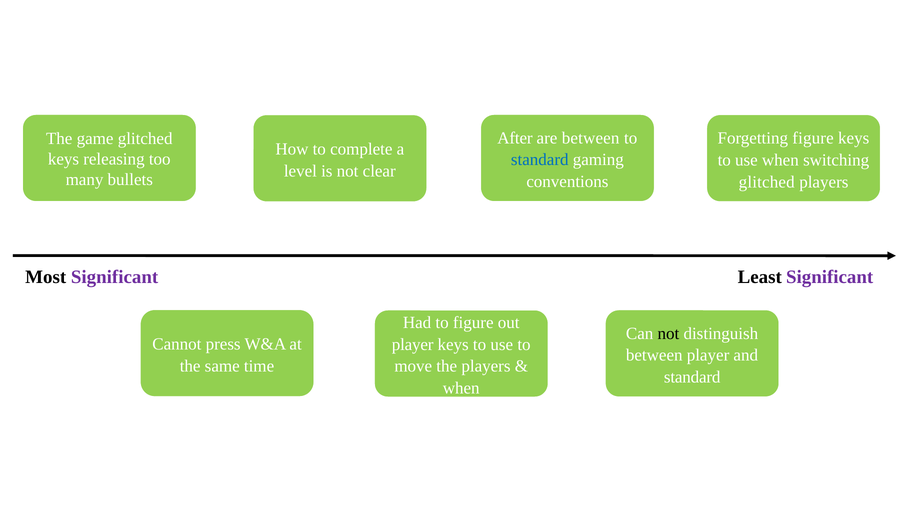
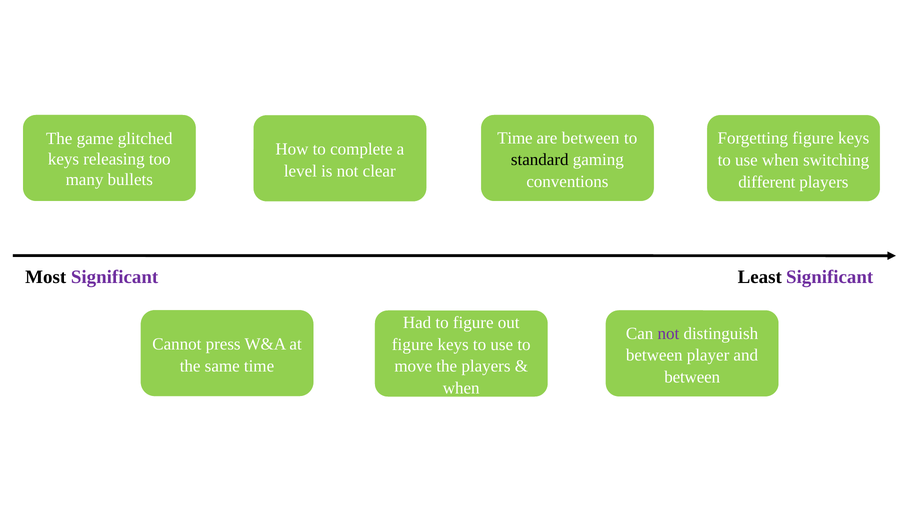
After: After -> Time (515, 138)
standard colour: blue -> black (540, 160)
glitched: glitched -> different (767, 182)
not colour: black -> purple (668, 333)
player: player -> figure (412, 344)
standard: standard -> between (692, 377)
